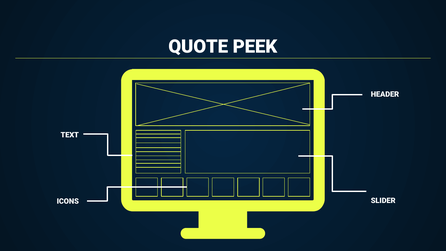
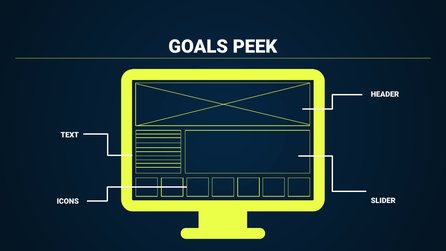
QUOTE: QUOTE -> GOALS (198, 47)
